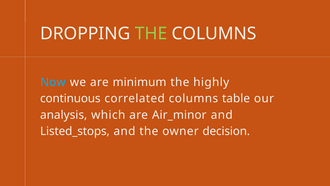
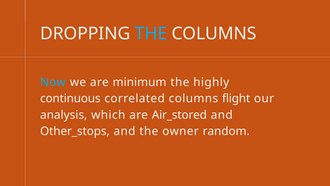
THE colour: light green -> light blue (151, 34)
table: table -> flight (236, 98)
Air_minor: Air_minor -> Air_stored (179, 115)
Listed_stops: Listed_stops -> Other_stops (75, 131)
decision: decision -> random (226, 131)
